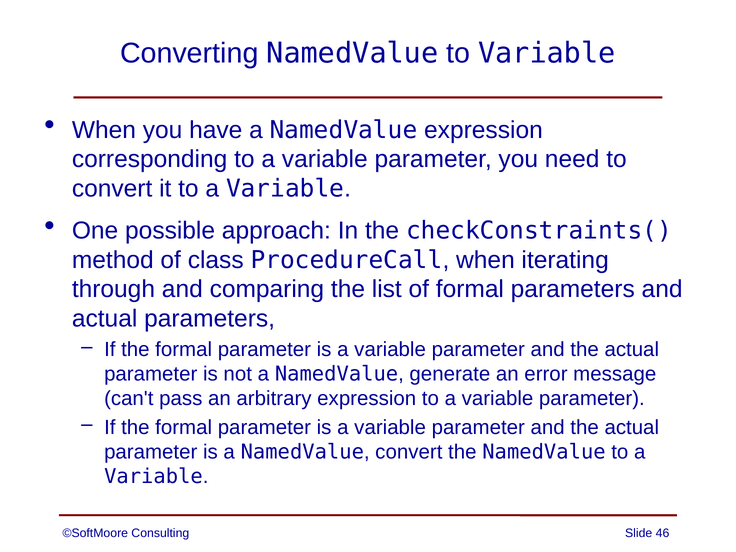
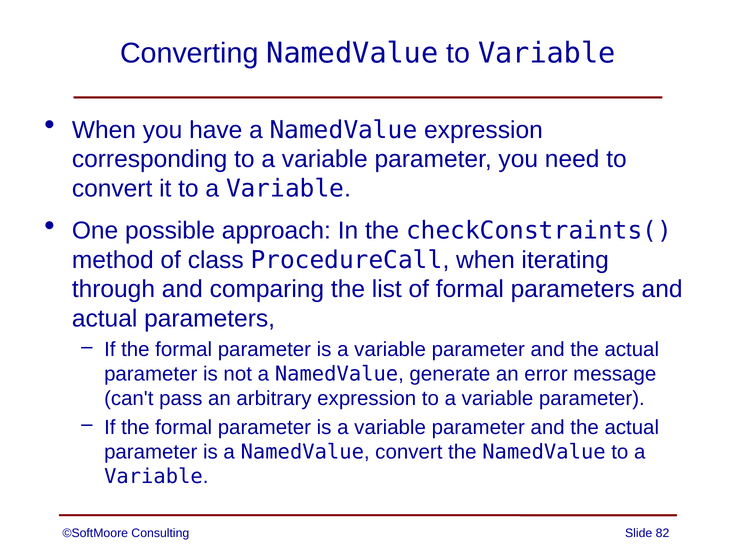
46: 46 -> 82 (663, 533)
